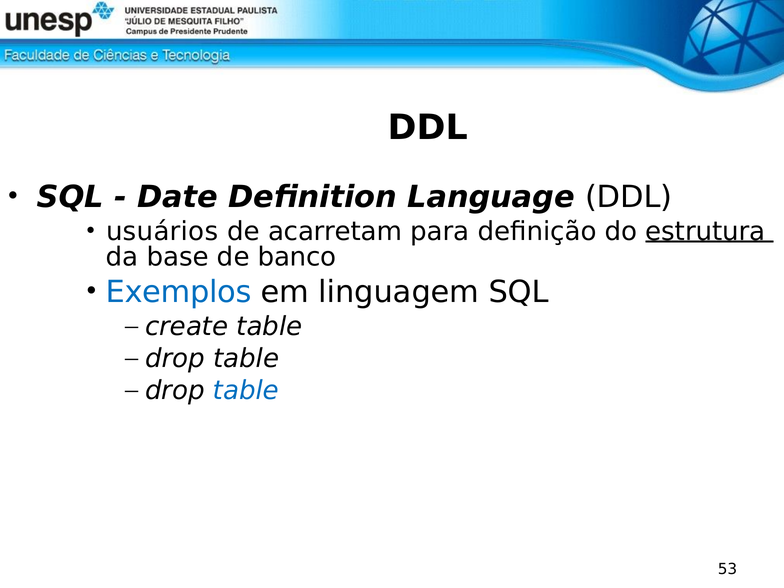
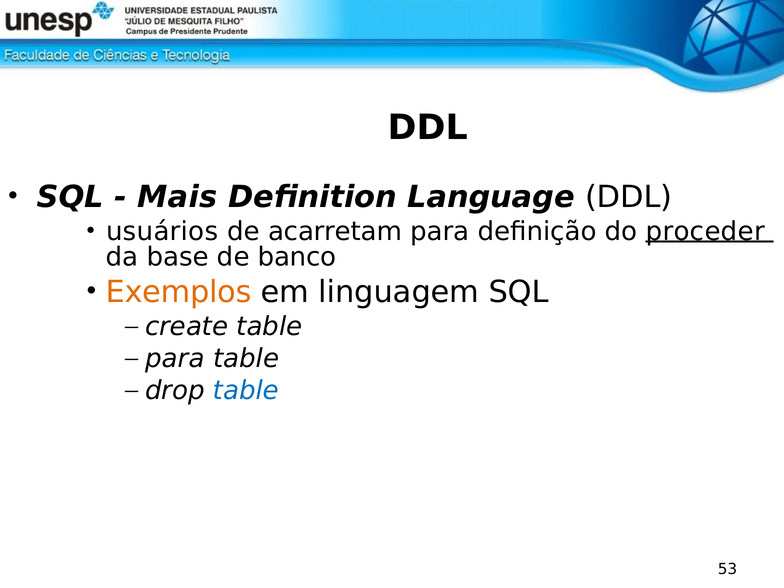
Date: Date -> Mais (177, 197)
estrutura: estrutura -> proceder (705, 232)
Exemplos colour: blue -> orange (179, 292)
drop: drop -> para (175, 359)
